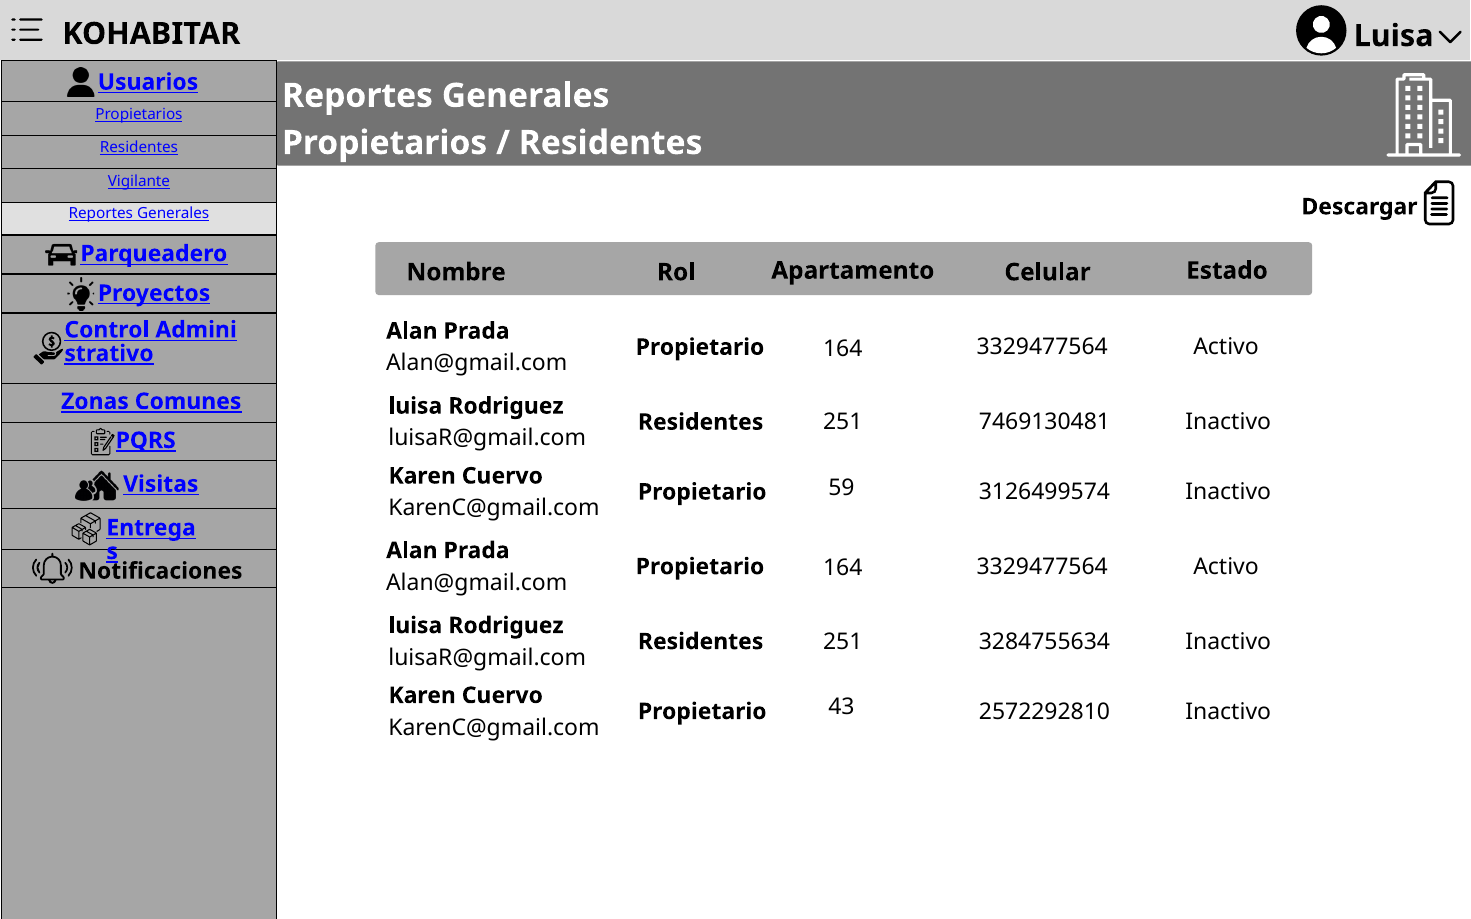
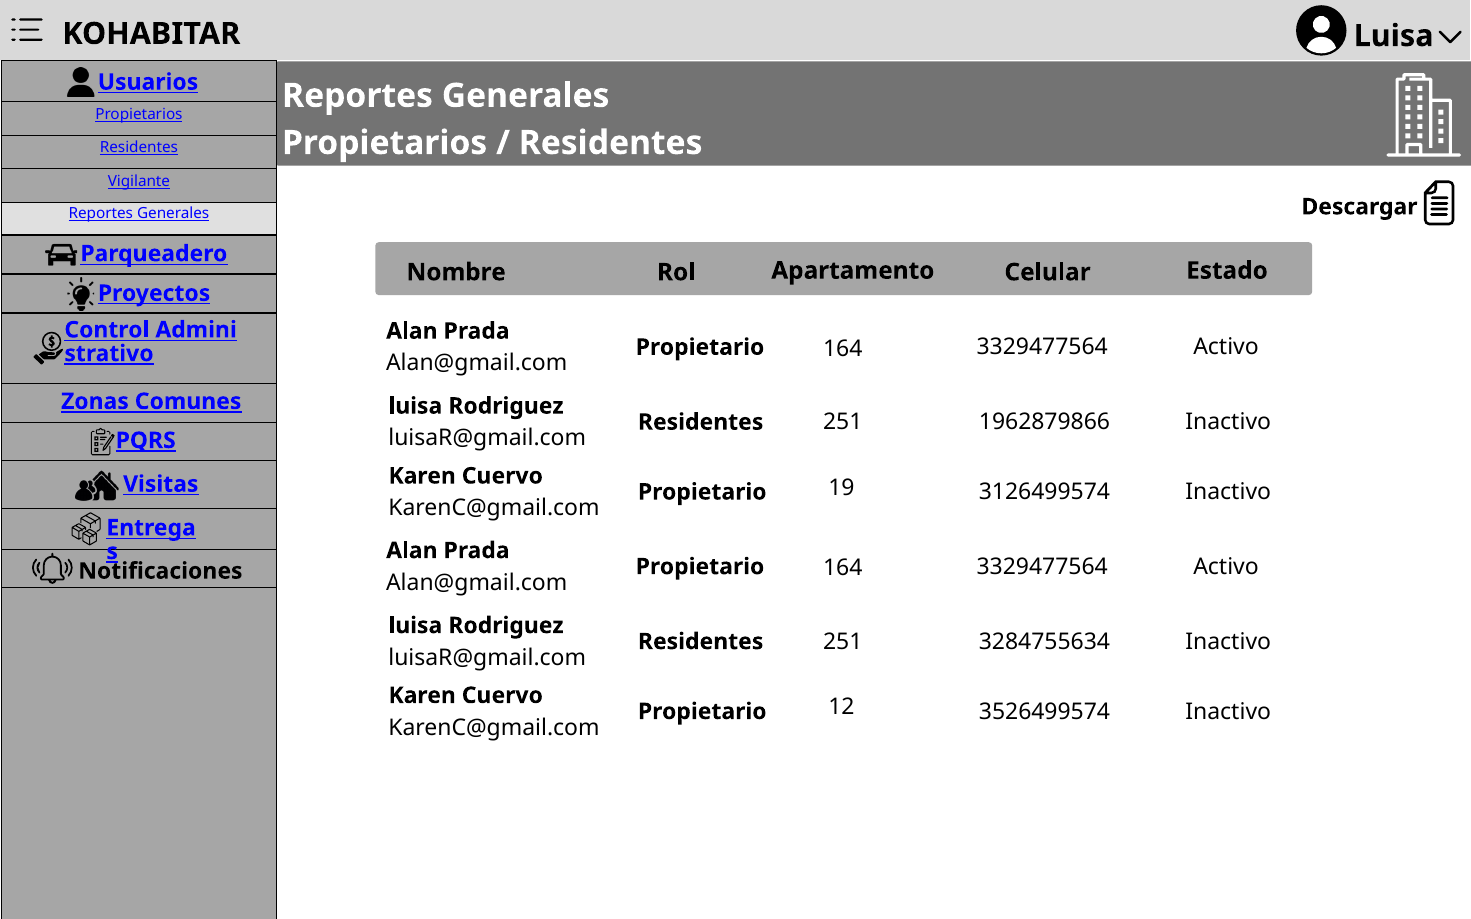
7469130481: 7469130481 -> 1962879866 (1045, 422)
59: 59 -> 19 (841, 488)
2572292810: 2572292810 -> 3526499574 (1045, 712)
43: 43 -> 12 (841, 708)
